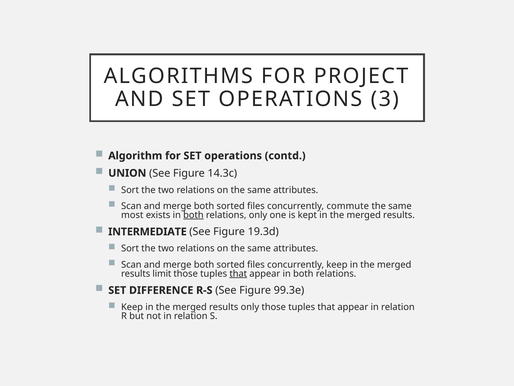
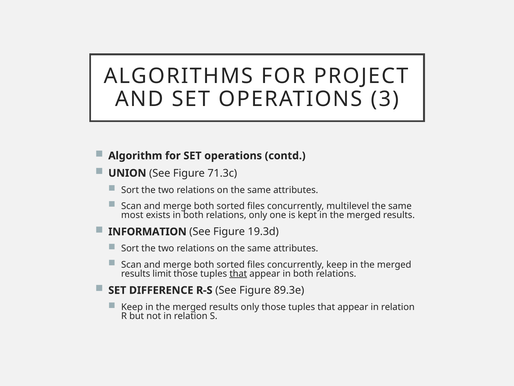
14.3c: 14.3c -> 71.3c (222, 173)
commute: commute -> multilevel (348, 206)
both underline: present -> none (193, 215)
INTERMEDIATE: INTERMEDIATE -> INFORMATION (147, 231)
99.3e: 99.3e -> 89.3e (289, 290)
